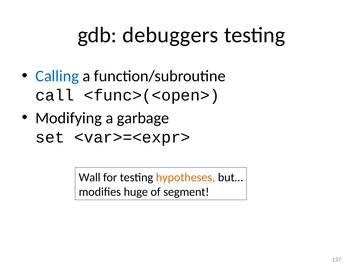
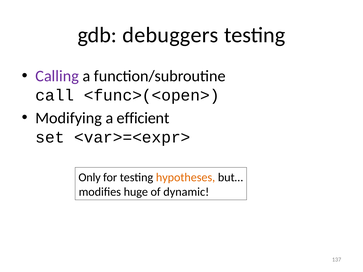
Calling colour: blue -> purple (57, 76)
garbage: garbage -> efficient (143, 118)
Wall: Wall -> Only (90, 177)
segment: segment -> dynamic (186, 192)
